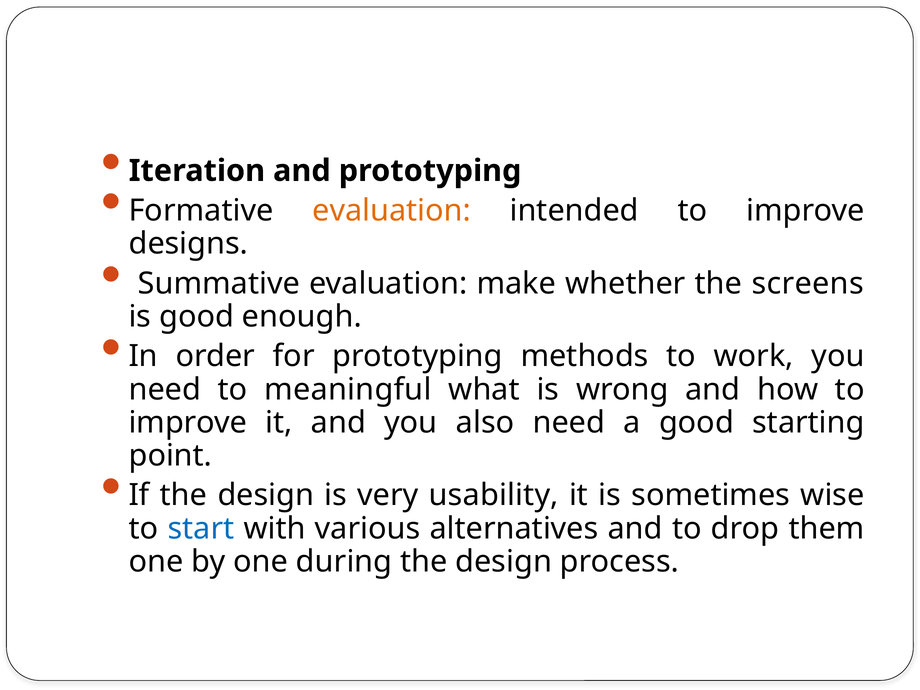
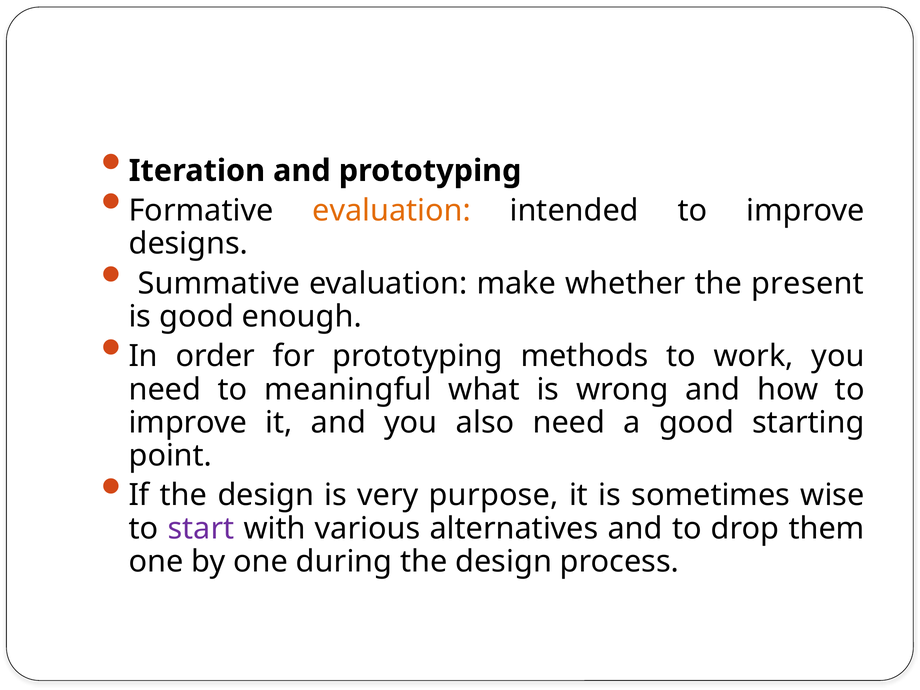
screens: screens -> present (808, 283)
usability: usability -> purpose (494, 495)
start colour: blue -> purple (201, 528)
